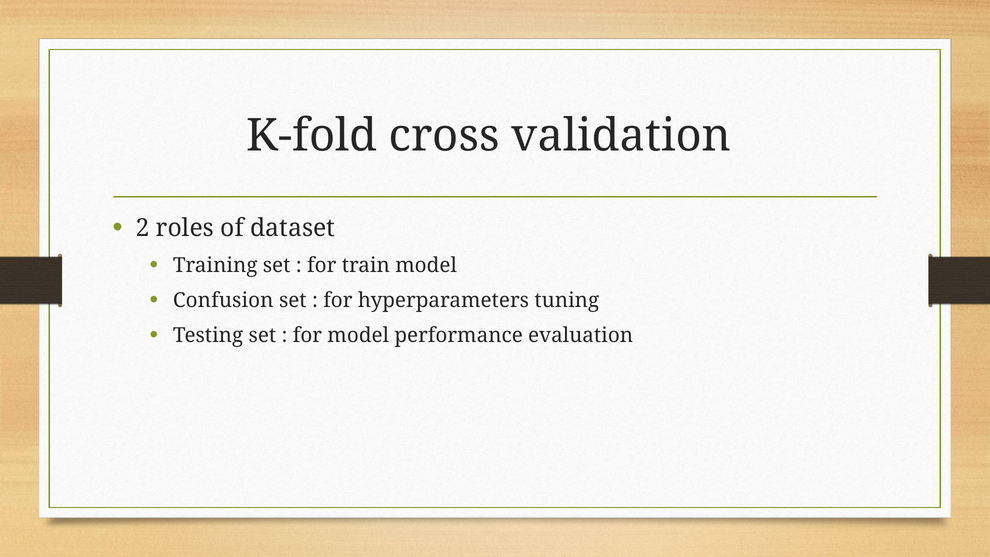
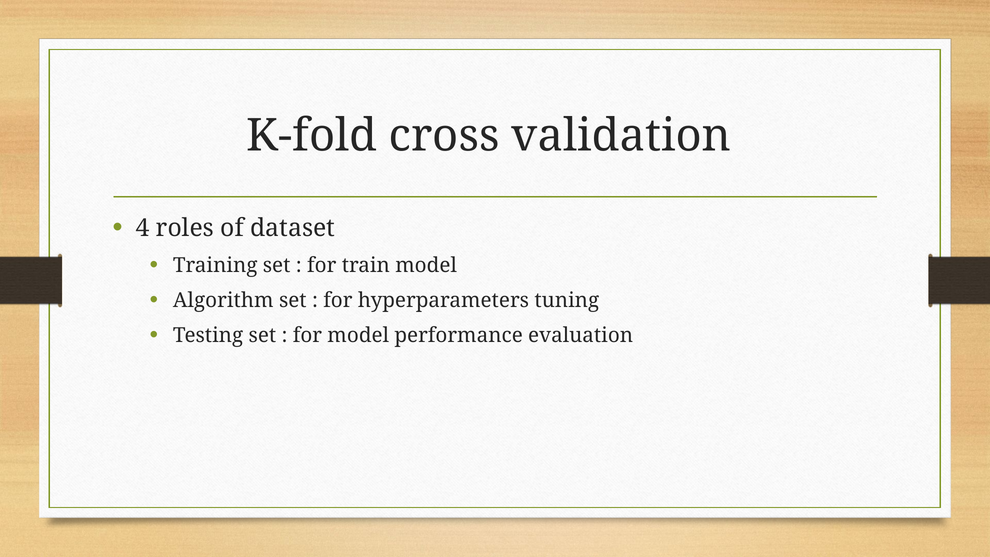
2: 2 -> 4 (143, 228)
Confusion: Confusion -> Algorithm (223, 300)
